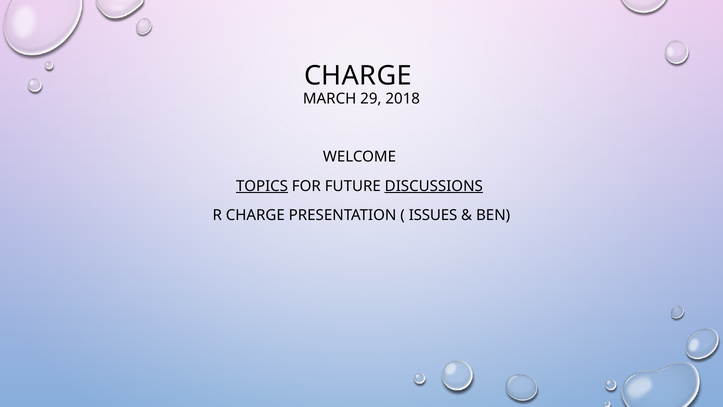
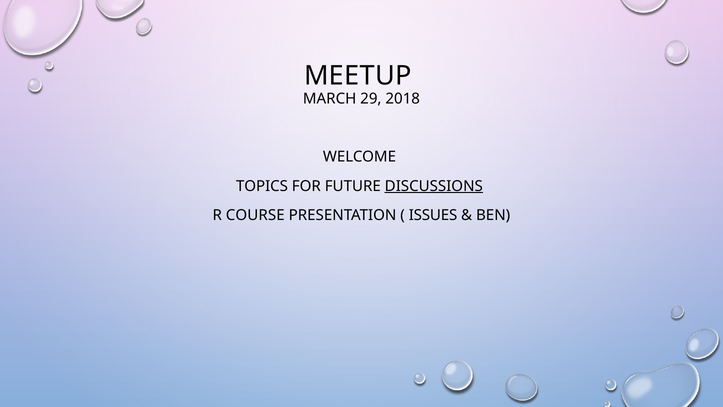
CHARGE: CHARGE -> MEETUP (358, 76)
TOPICS underline: present -> none (262, 186)
R CHARGE: CHARGE -> COURSE (255, 215)
